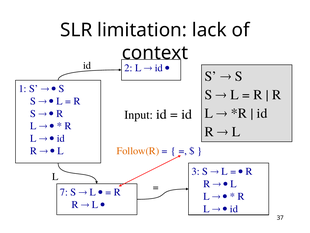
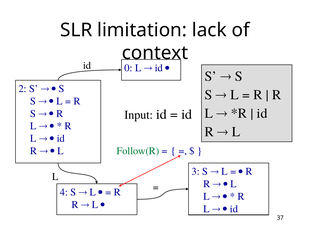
2: 2 -> 0 (128, 68)
1: 1 -> 2 (23, 89)
Follow(R colour: orange -> green (138, 151)
7: 7 -> 4 (64, 192)
